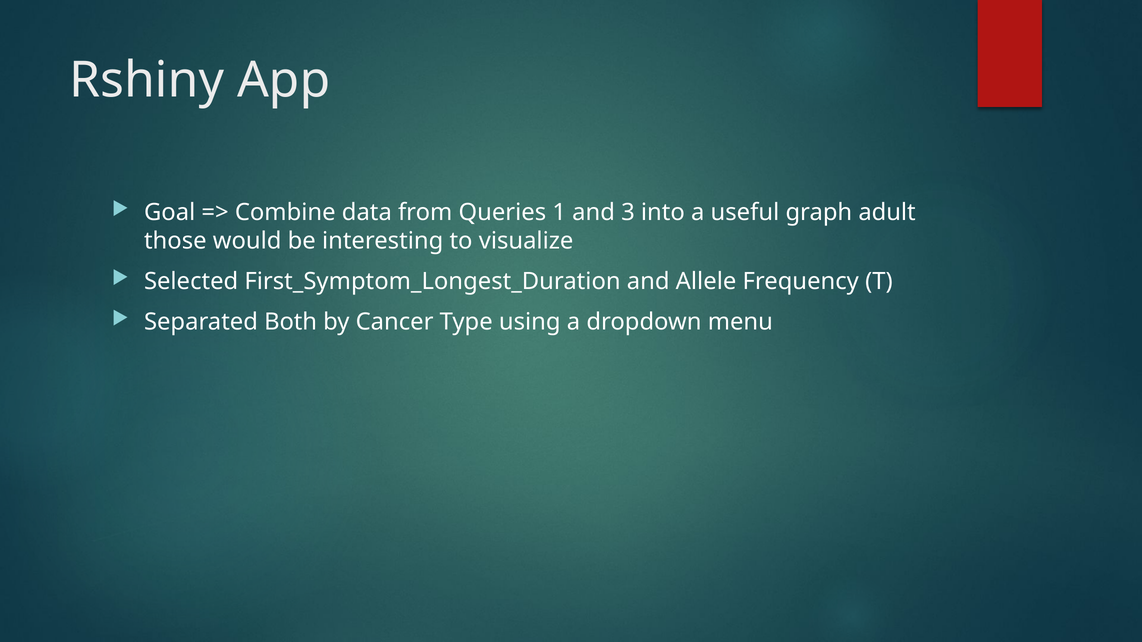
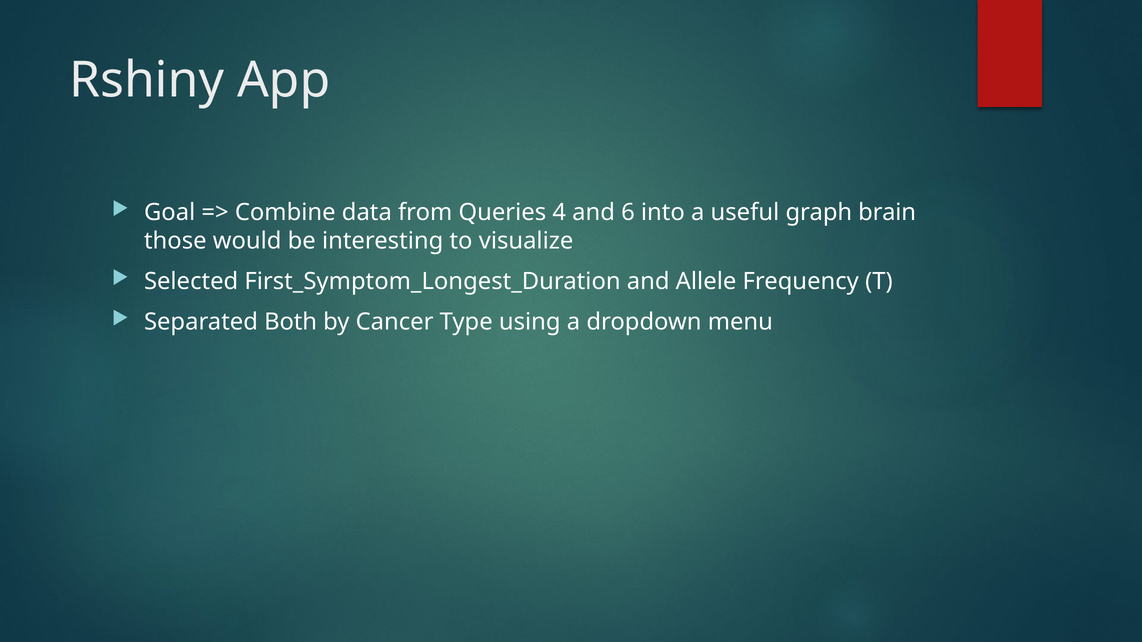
1: 1 -> 4 (559, 213)
3: 3 -> 6 (628, 213)
adult: adult -> brain (887, 213)
